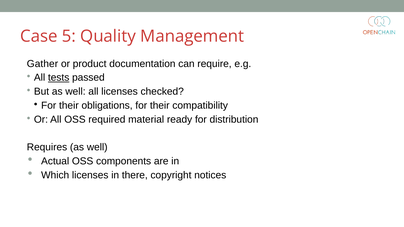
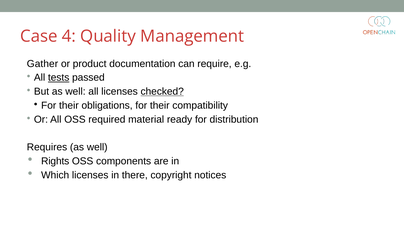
5: 5 -> 4 (69, 36)
checked underline: none -> present (162, 92)
Actual: Actual -> Rights (55, 161)
